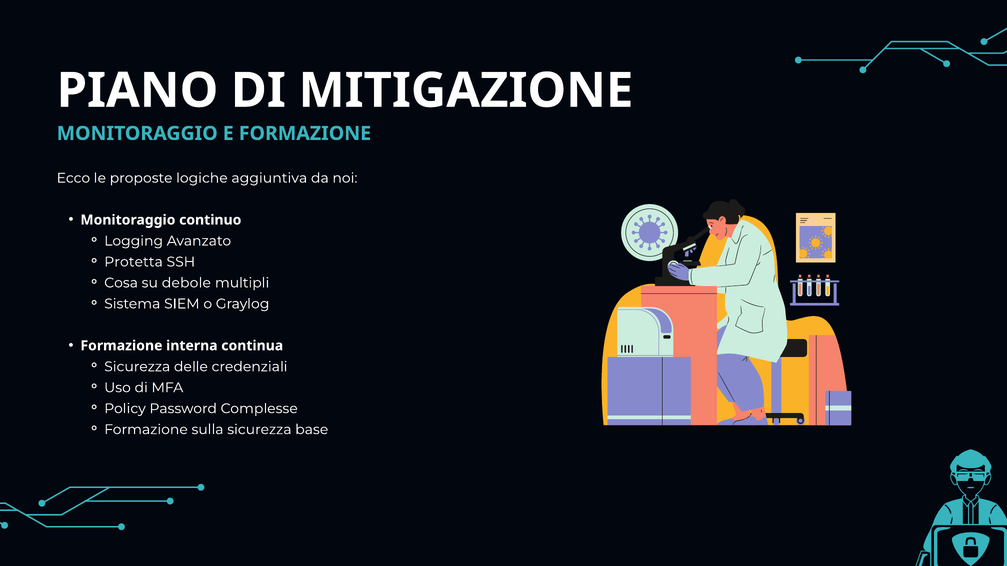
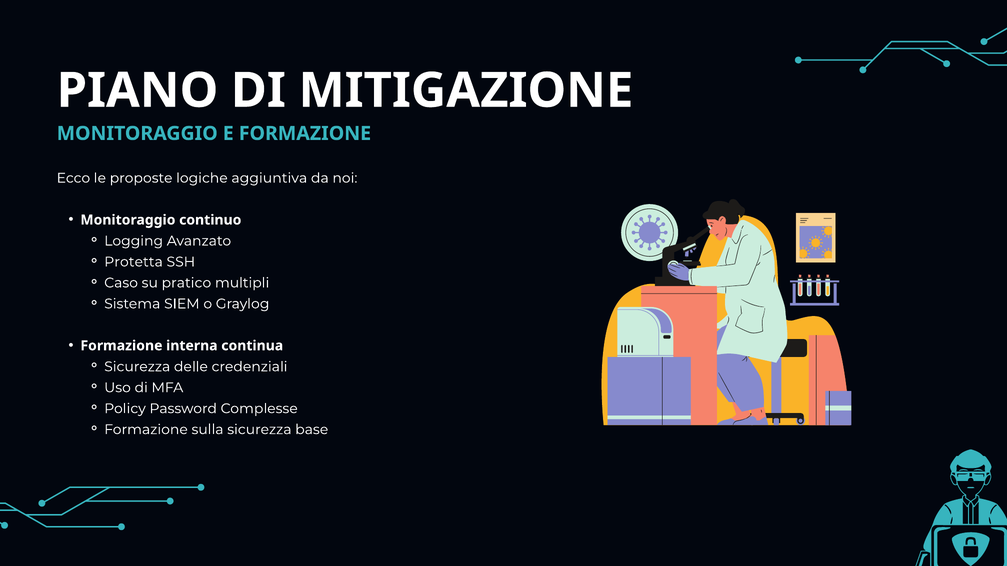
Cosa: Cosa -> Caso (121, 283)
debole: debole -> pratico (186, 283)
